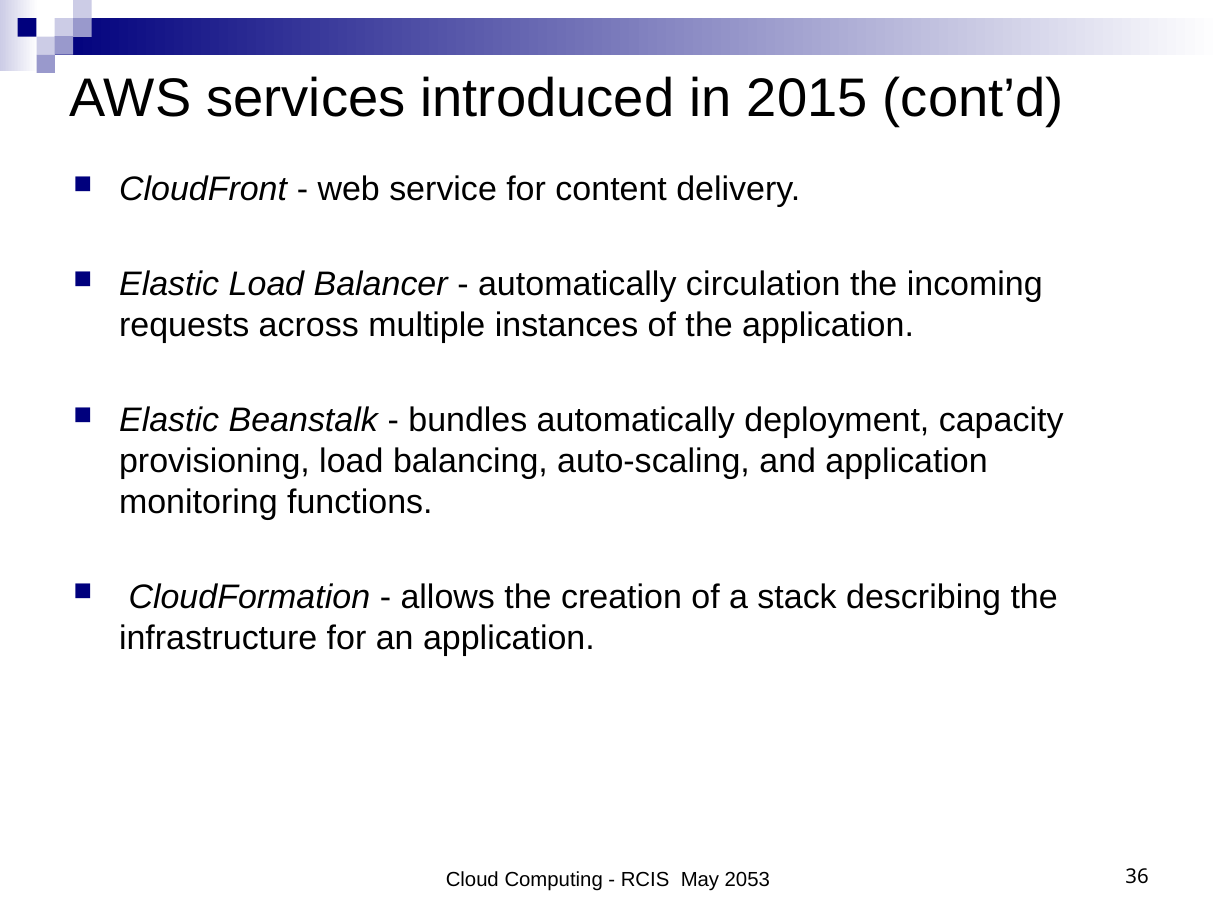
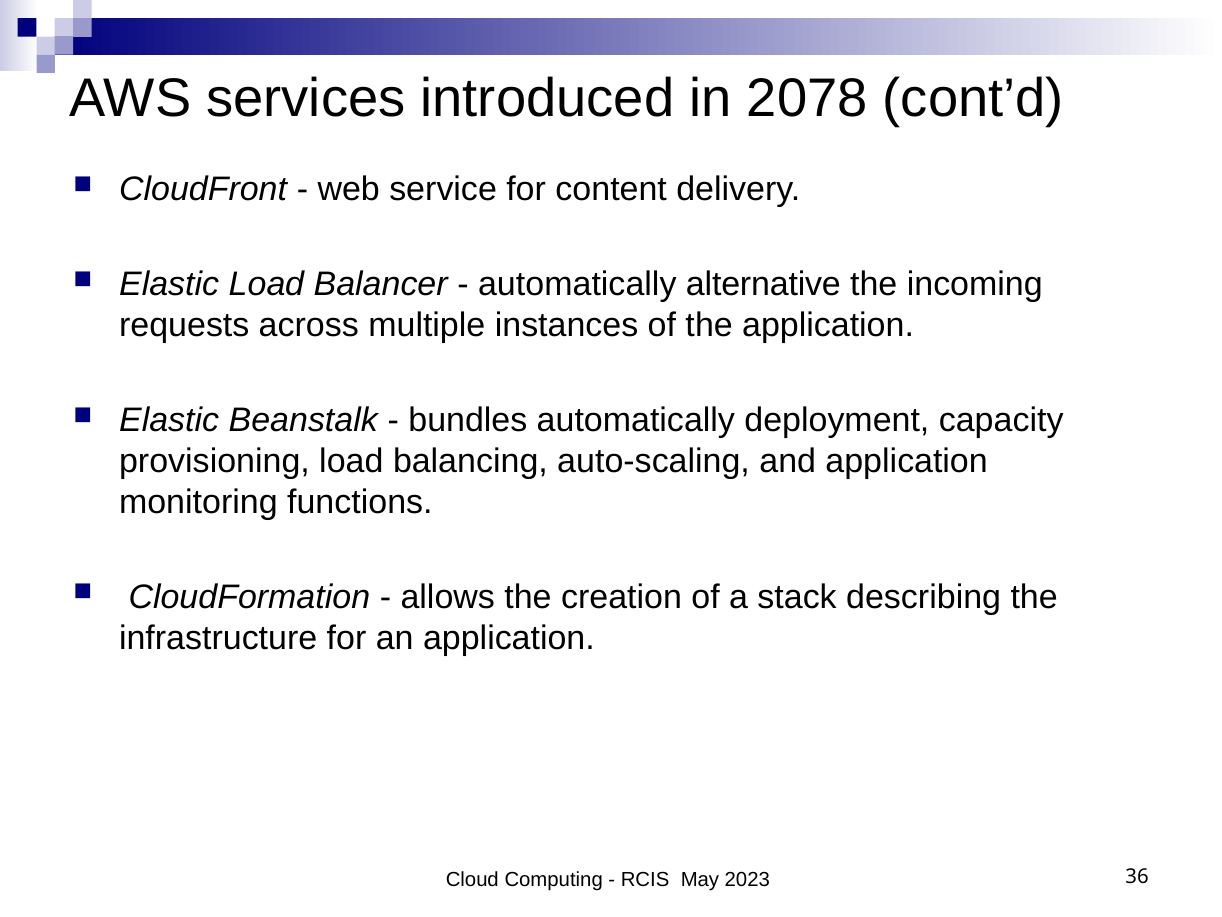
2015: 2015 -> 2078 (807, 99)
circulation: circulation -> alternative (763, 284)
2053: 2053 -> 2023 (747, 879)
